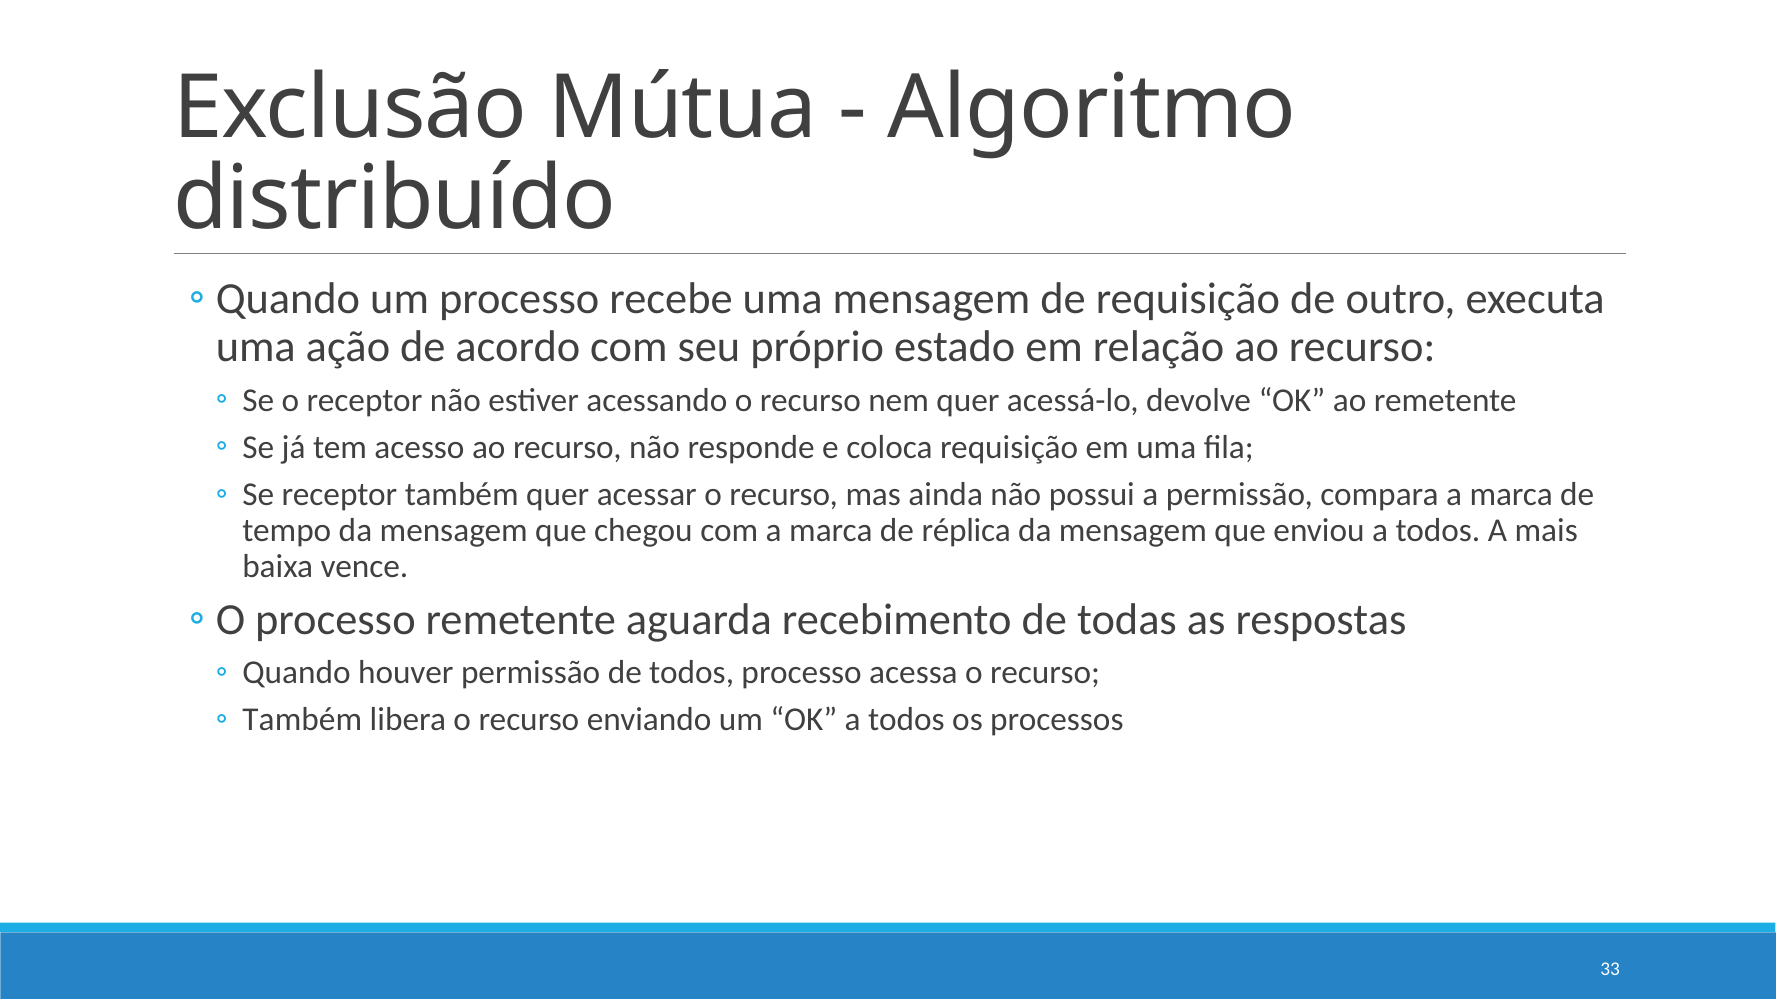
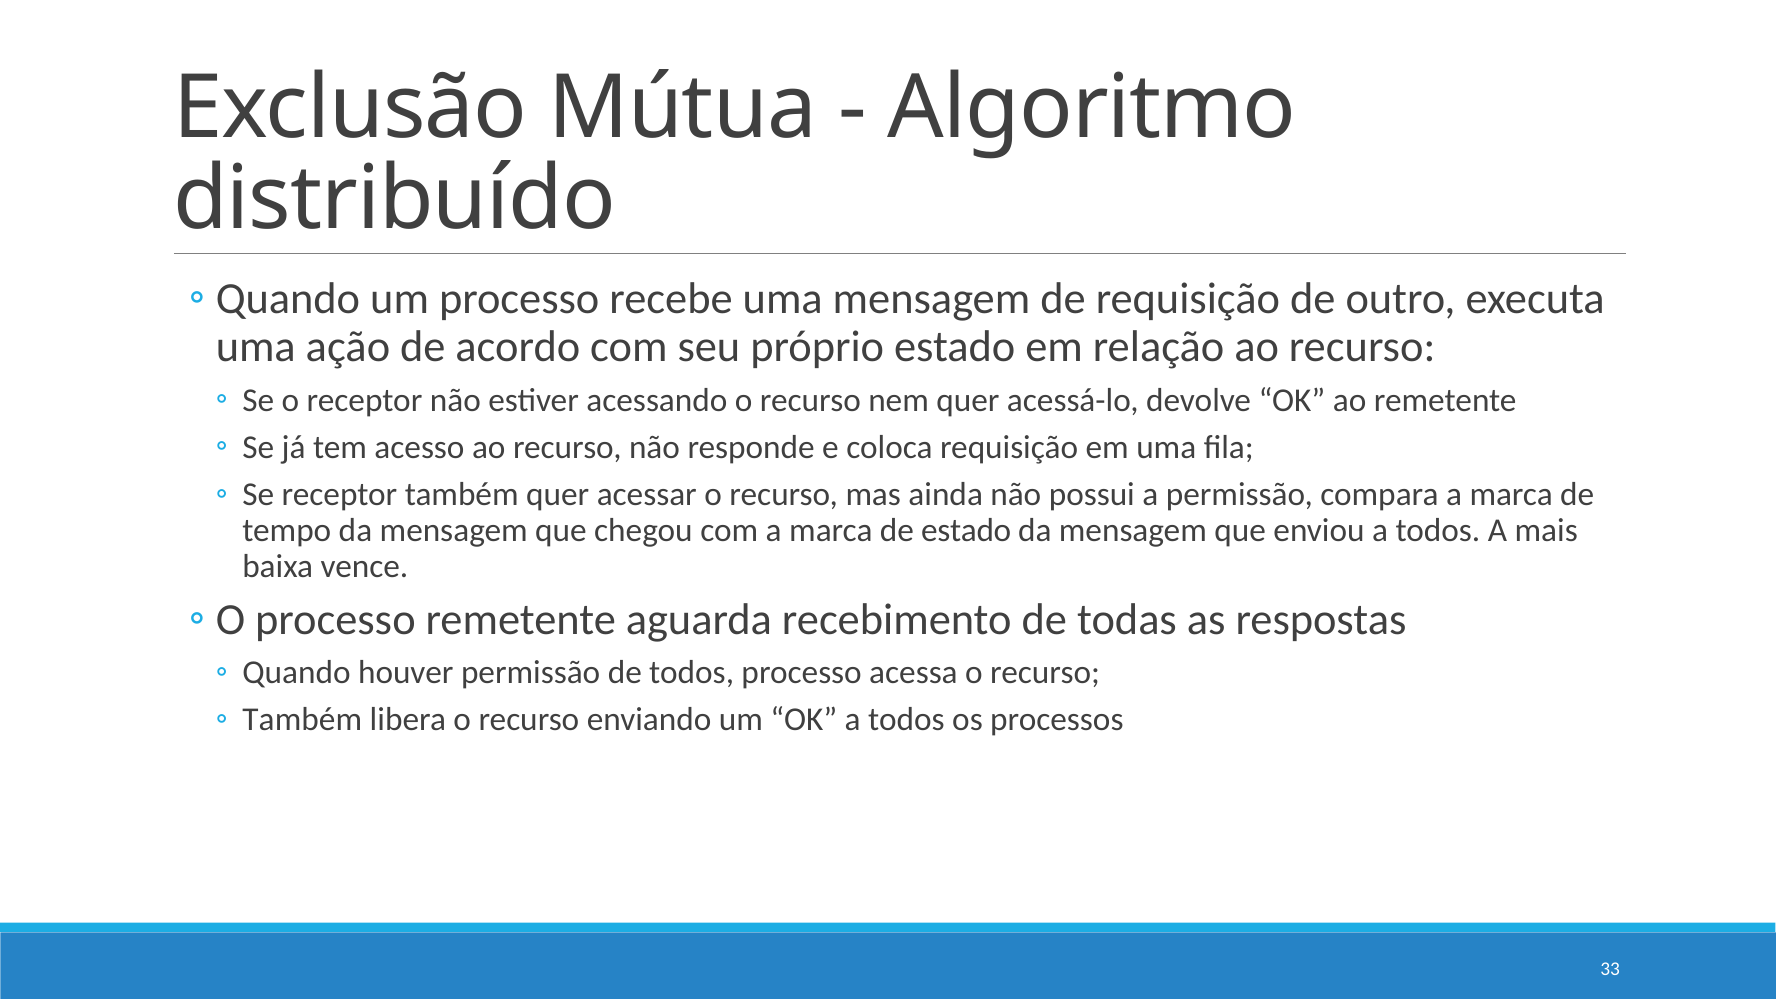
de réplica: réplica -> estado (966, 530)
